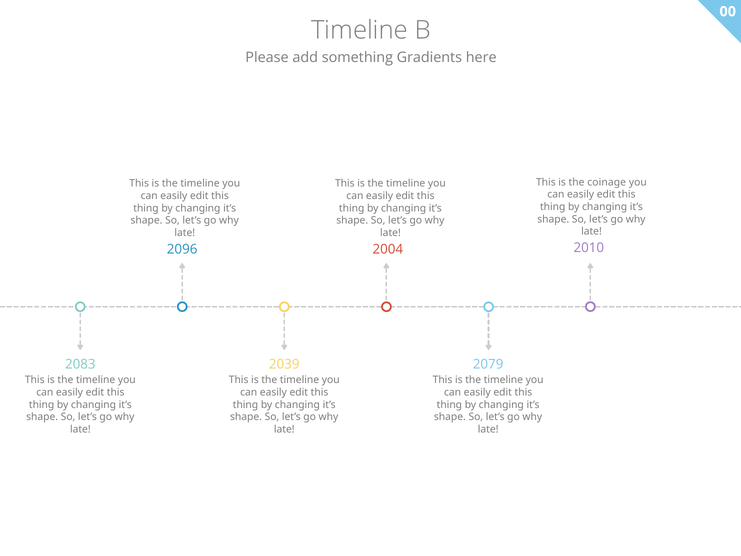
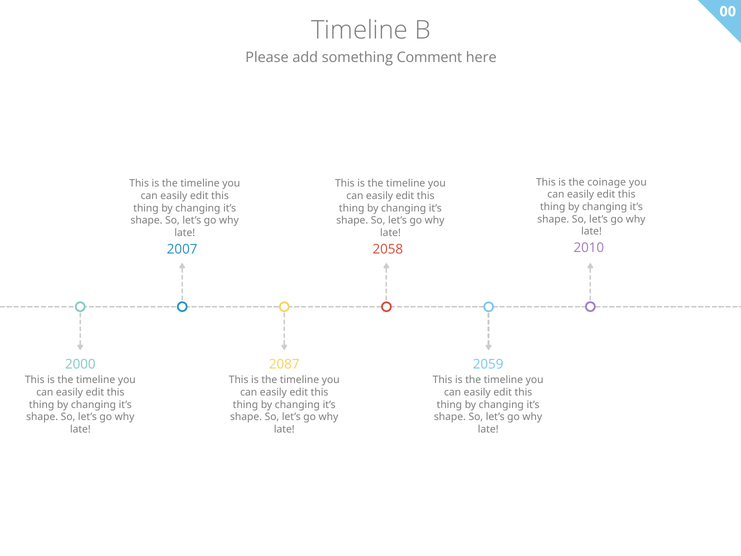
Gradients: Gradients -> Comment (429, 58)
2096: 2096 -> 2007 (182, 249)
2004: 2004 -> 2058 (388, 249)
2083: 2083 -> 2000 (80, 364)
2039: 2039 -> 2087 (284, 364)
2079: 2079 -> 2059 (488, 364)
